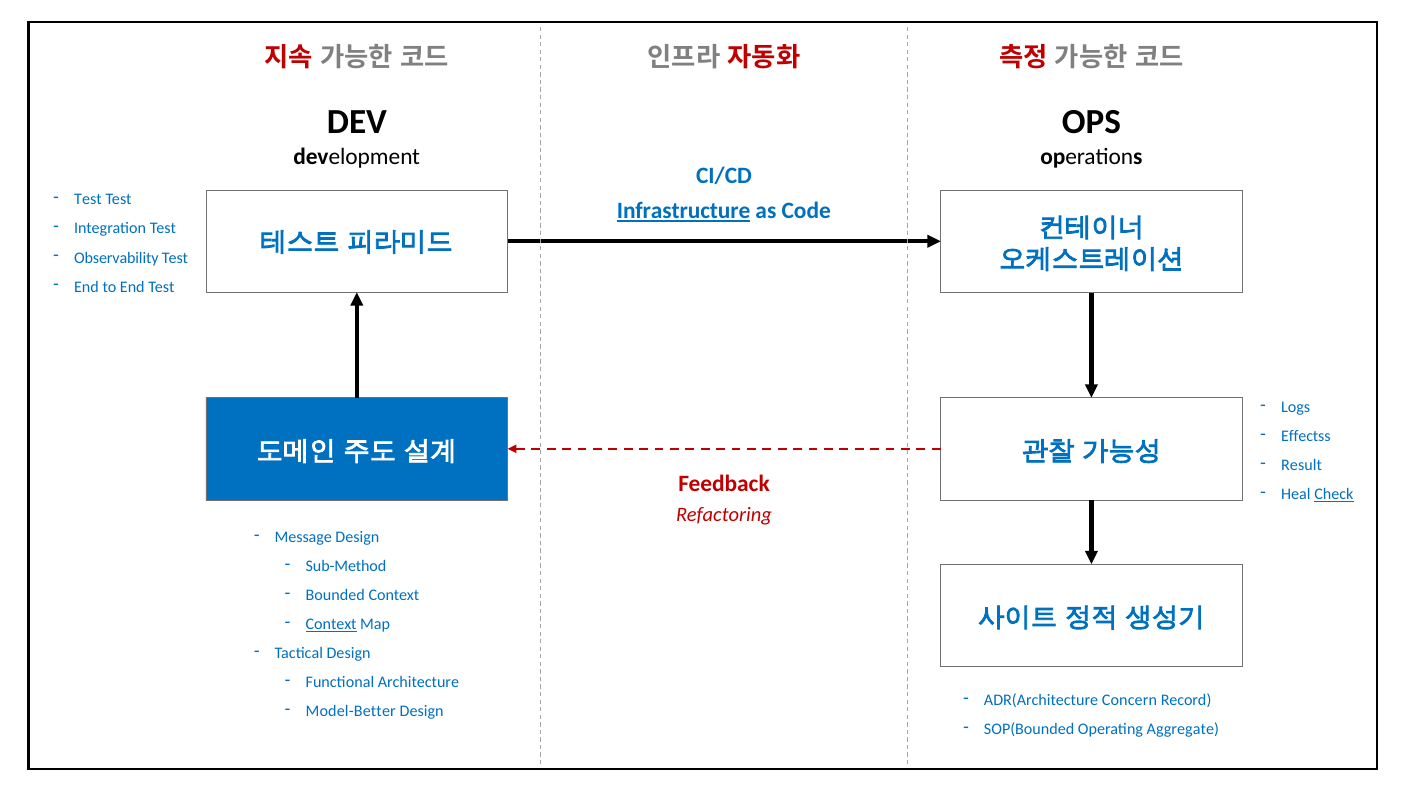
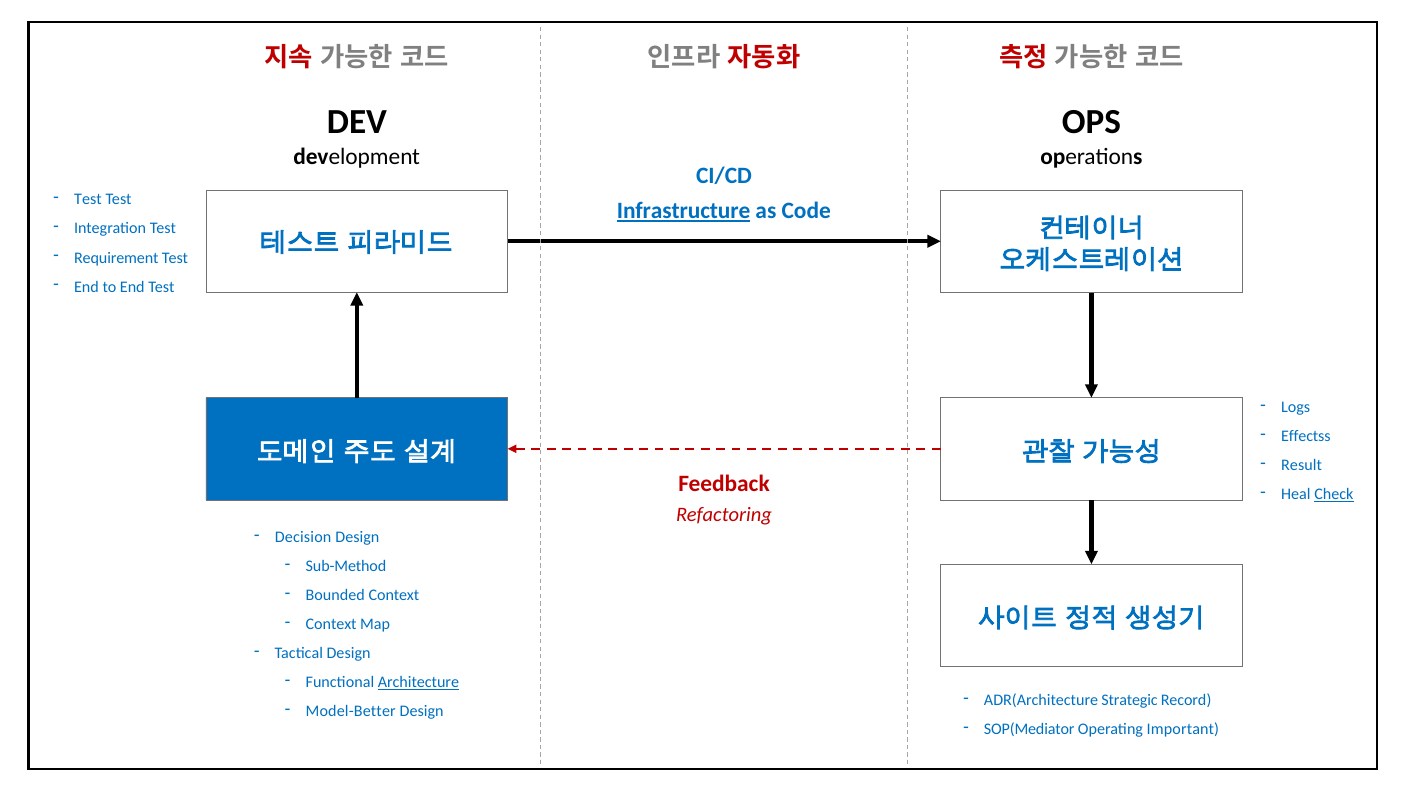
Observability: Observability -> Requirement (116, 258)
Message: Message -> Decision (303, 537)
Context underline: present -> none (331, 624)
Architecture underline: none -> present (418, 682)
Concern: Concern -> Strategic (1130, 700)
SOP(Bounded: SOP(Bounded -> SOP(Mediator (1029, 729)
Aggregate: Aggregate -> Important (1183, 729)
